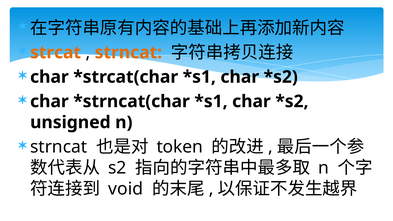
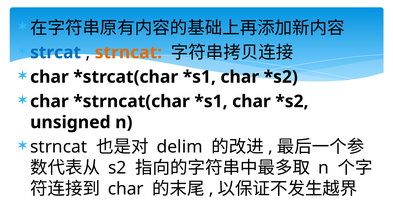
strcat colour: orange -> blue (56, 53)
token: token -> delim (180, 147)
void: void -> char (126, 189)
